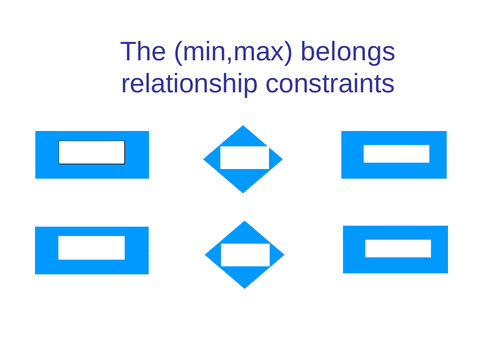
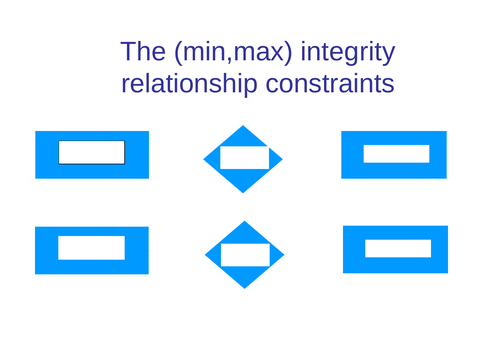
belongs: belongs -> integrity (348, 52)
